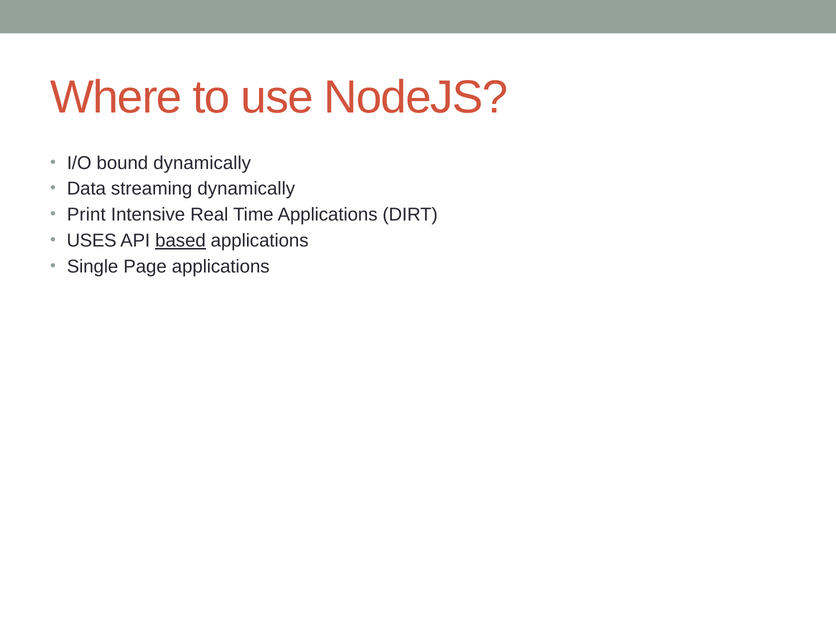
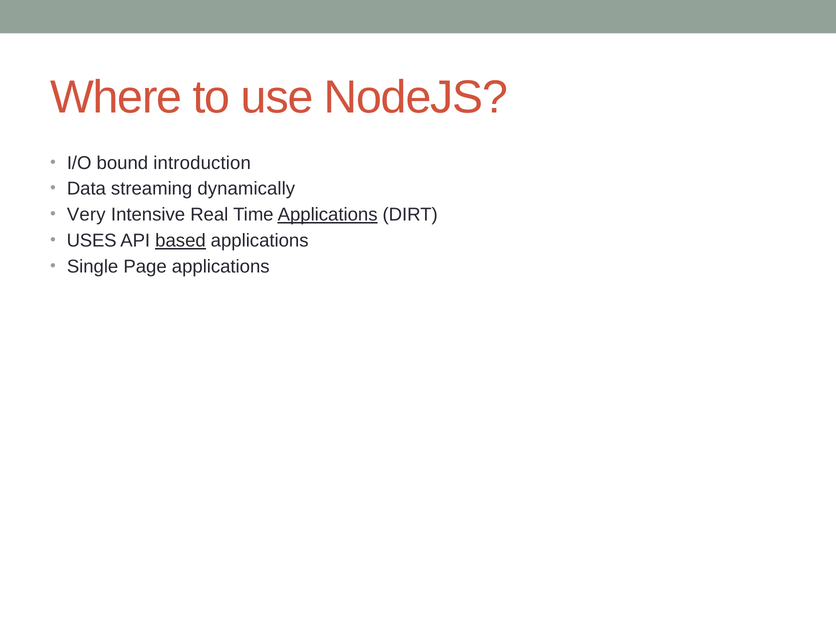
bound dynamically: dynamically -> introduction (202, 163)
Print: Print -> Very (86, 215)
Applications underline: none -> present (328, 215)
